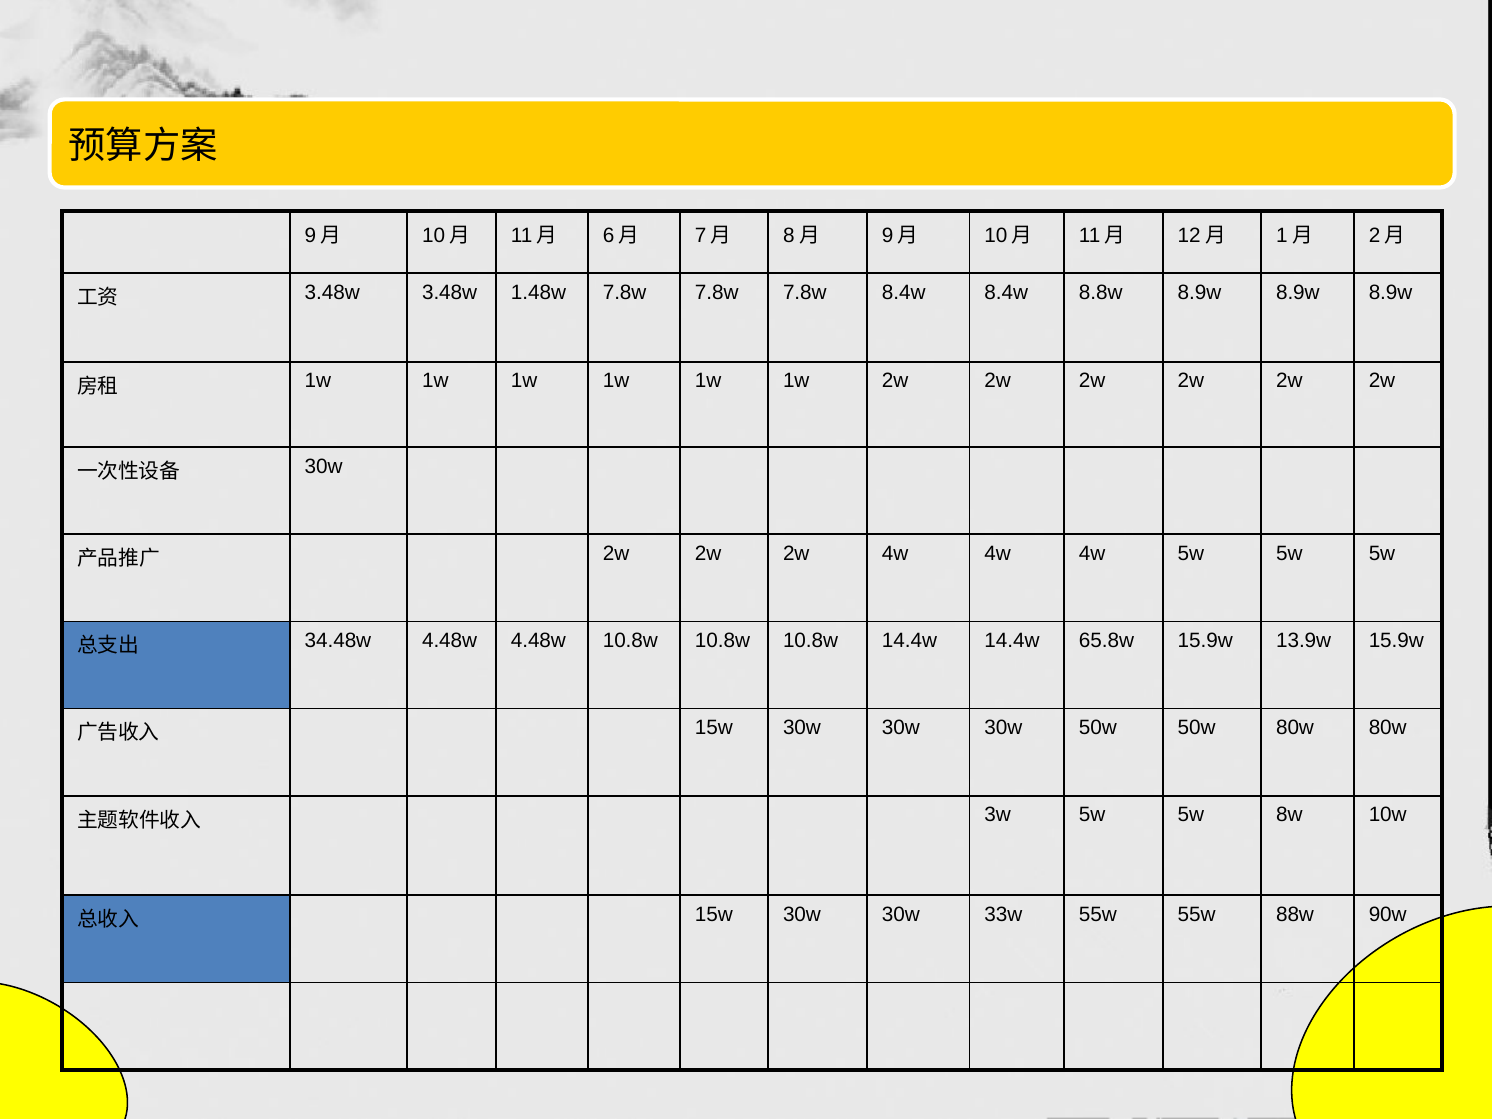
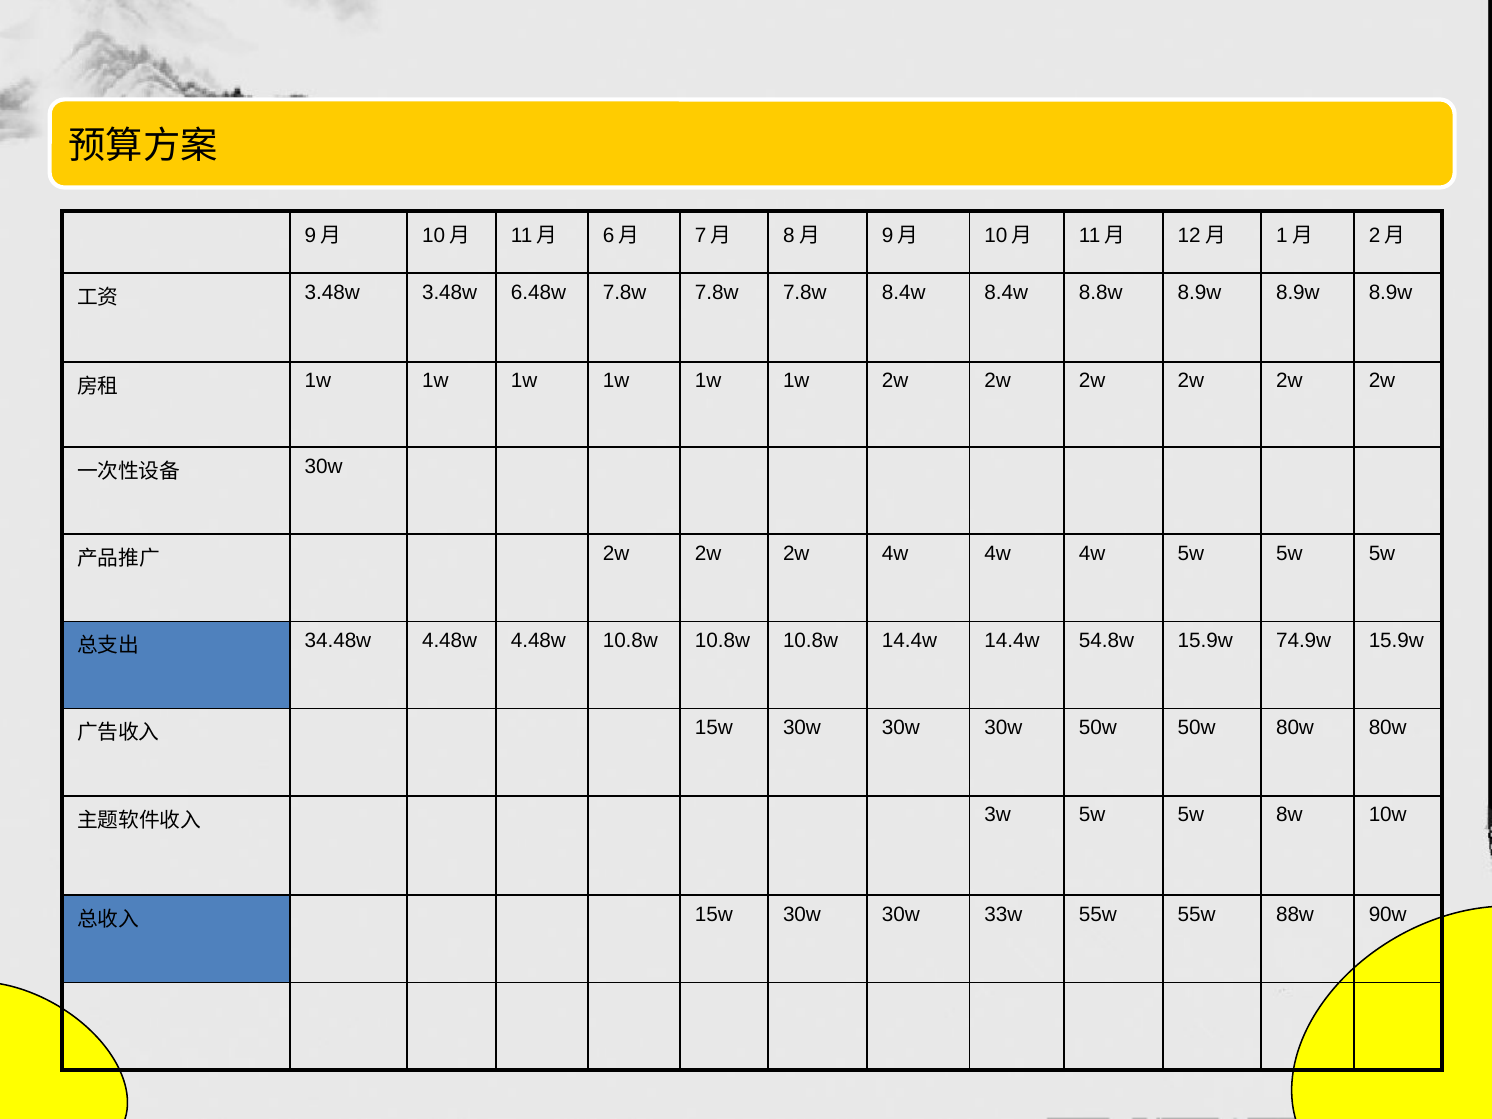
1.48w: 1.48w -> 6.48w (538, 292)
65.8w: 65.8w -> 54.8w (1107, 641)
13.9w: 13.9w -> 74.9w (1304, 641)
